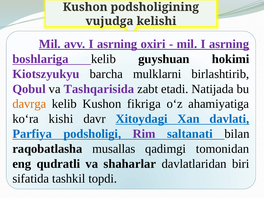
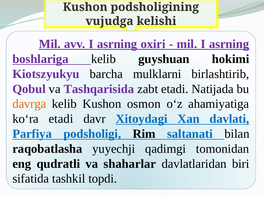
fikriga: fikriga -> osmon (144, 104)
ko‘ra kishi: kishi -> etadi (61, 119)
Rim colour: purple -> black (144, 134)
musallas: musallas -> yuyechji (114, 149)
